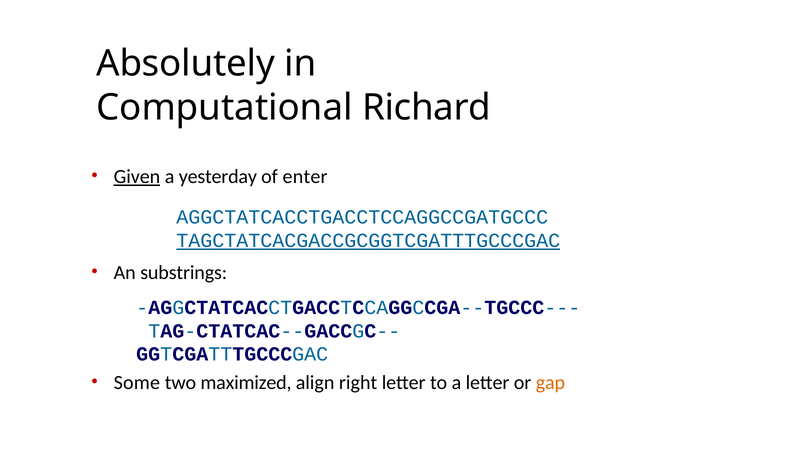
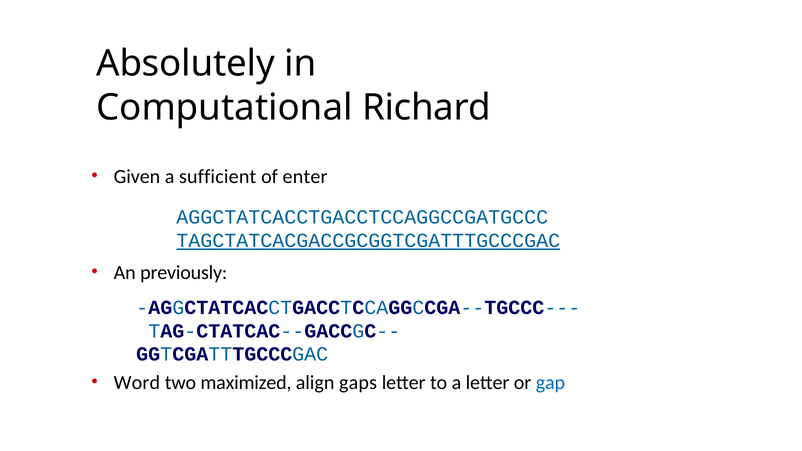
Given underline: present -> none (137, 177)
yesterday: yesterday -> sufficient (218, 177)
substrings: substrings -> previously (184, 272)
Some: Some -> Word (137, 383)
right: right -> gaps (358, 383)
gap colour: orange -> blue (550, 383)
